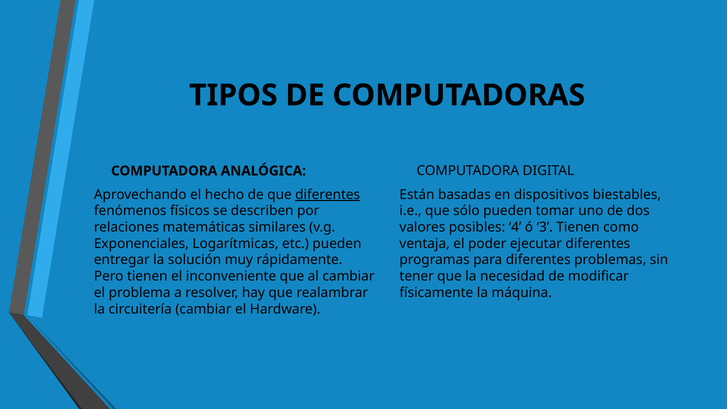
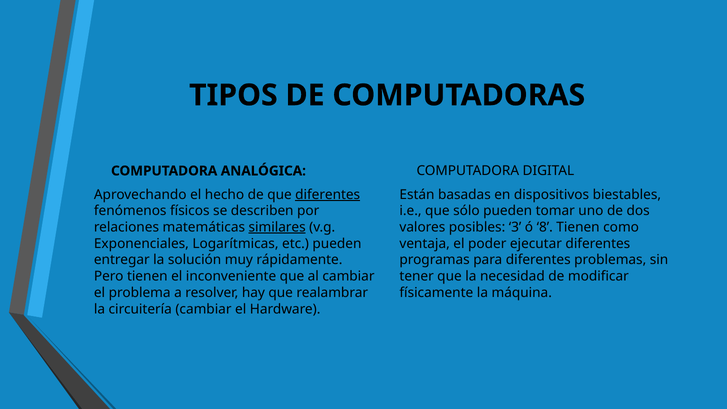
similares underline: none -> present (277, 227)
4: 4 -> 3 (515, 227)
3: 3 -> 8 (545, 227)
